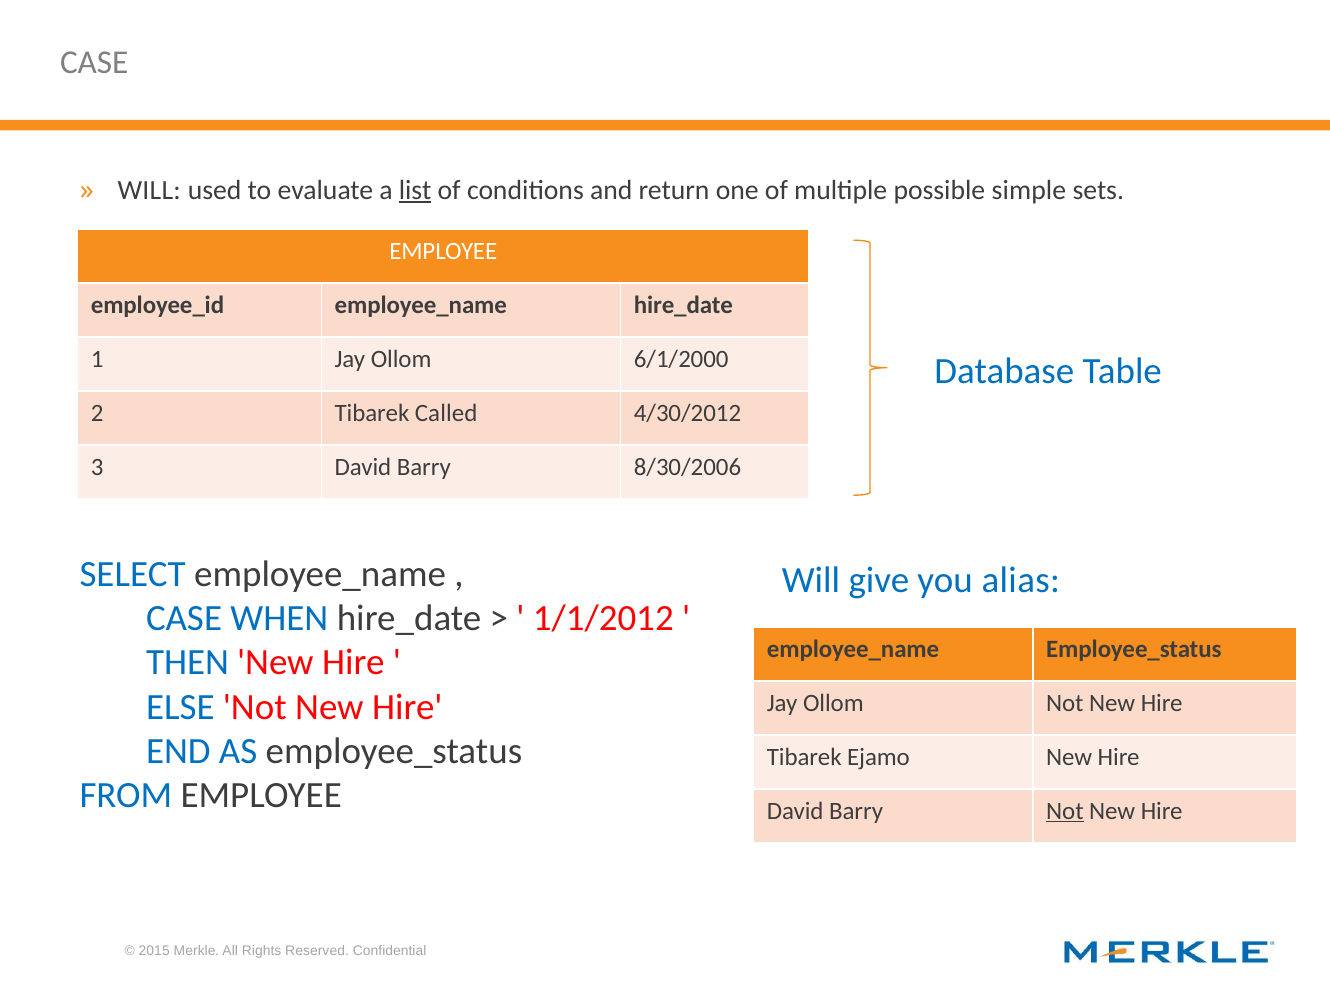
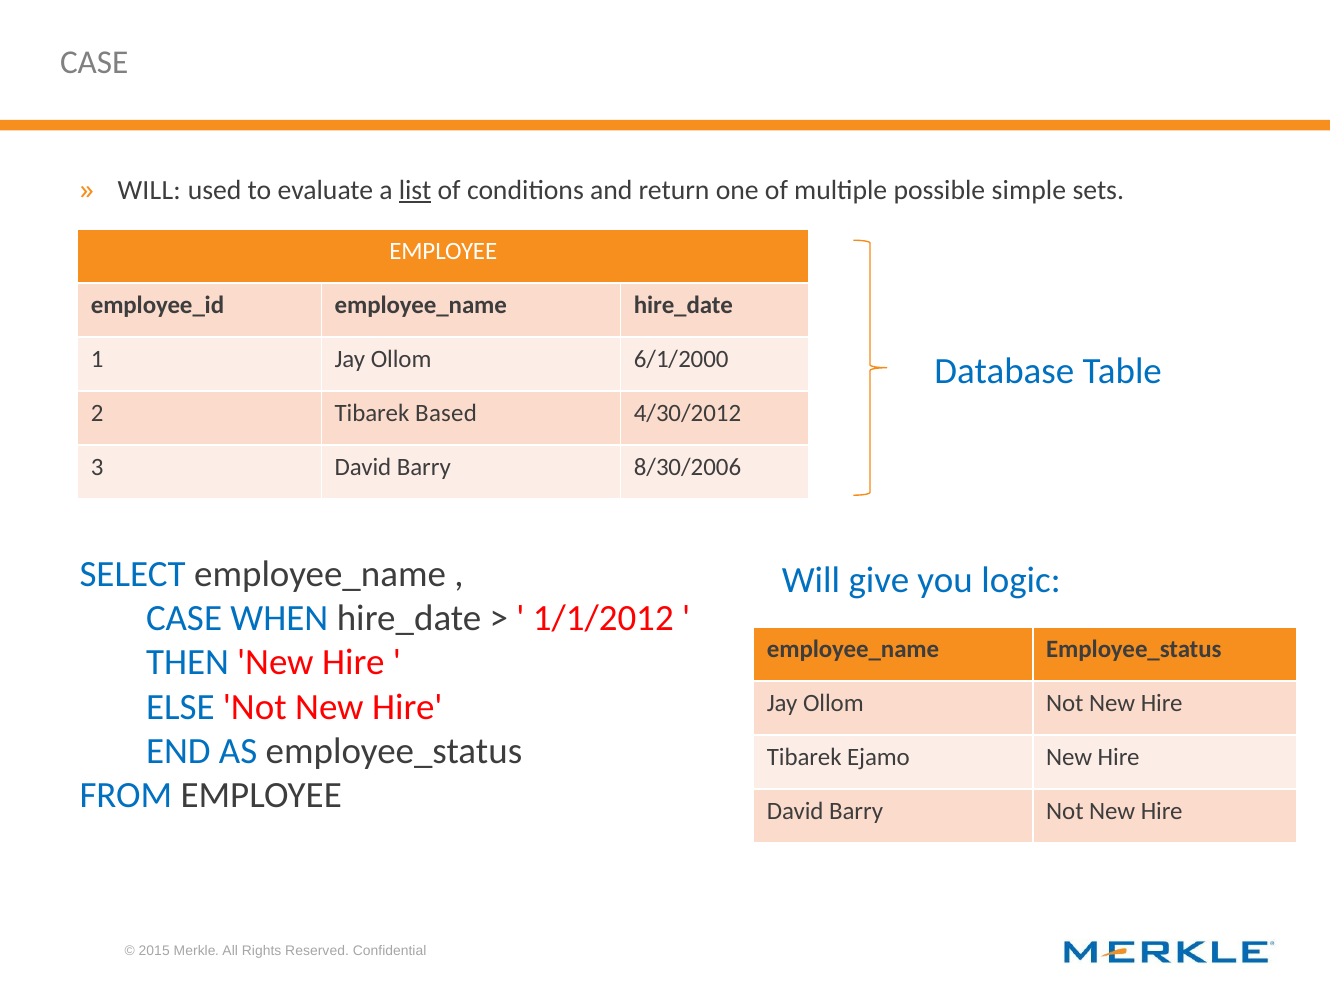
Called: Called -> Based (446, 413)
alias: alias -> logic (1021, 580)
Not underline: present -> none (1065, 811)
